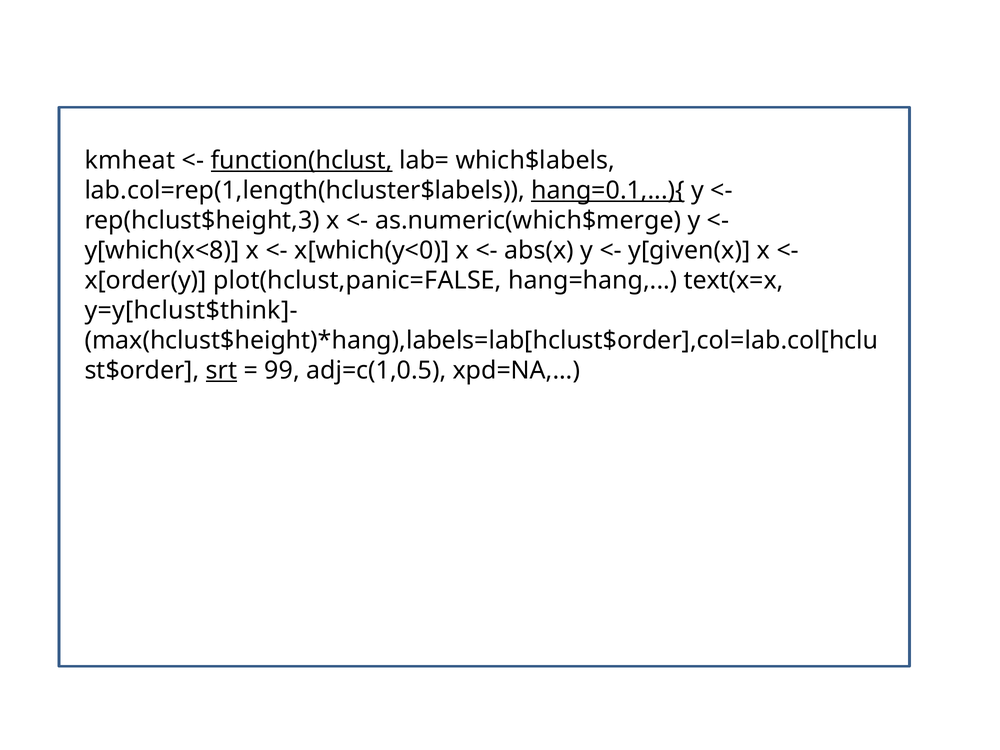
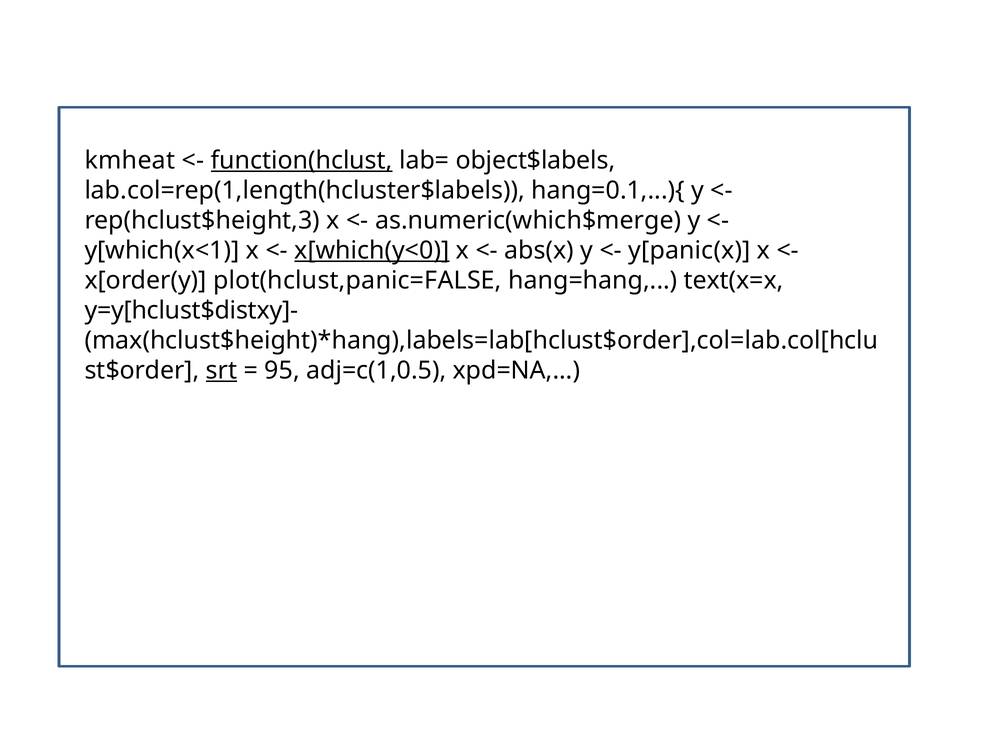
which$labels: which$labels -> object$labels (535, 160)
hang=0.1,...){ underline: present -> none (608, 190)
y[which(x<8: y[which(x<8 -> y[which(x<1 (162, 250)
x[which(y<0 underline: none -> present (372, 250)
y[given(x: y[given(x -> y[panic(x (689, 250)
y=y[hclust$think]-: y=y[hclust$think]- -> y=y[hclust$distxy]- (191, 310)
99: 99 -> 95 (282, 370)
